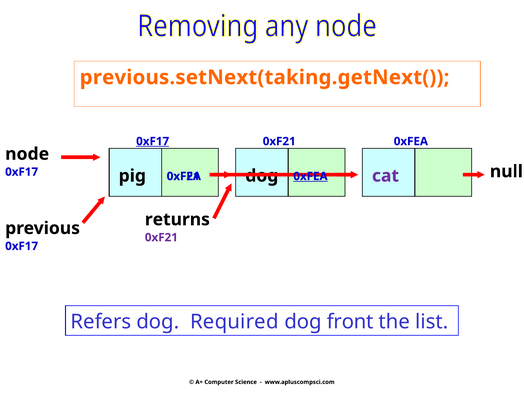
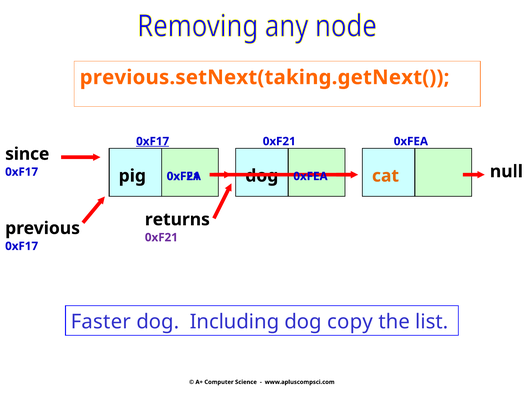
node: node -> since (27, 154)
cat colour: purple -> orange (385, 176)
0xFEA underline: present -> none (310, 176)
Refers: Refers -> Faster (101, 322)
Required: Required -> Including (234, 322)
front: front -> copy (350, 322)
